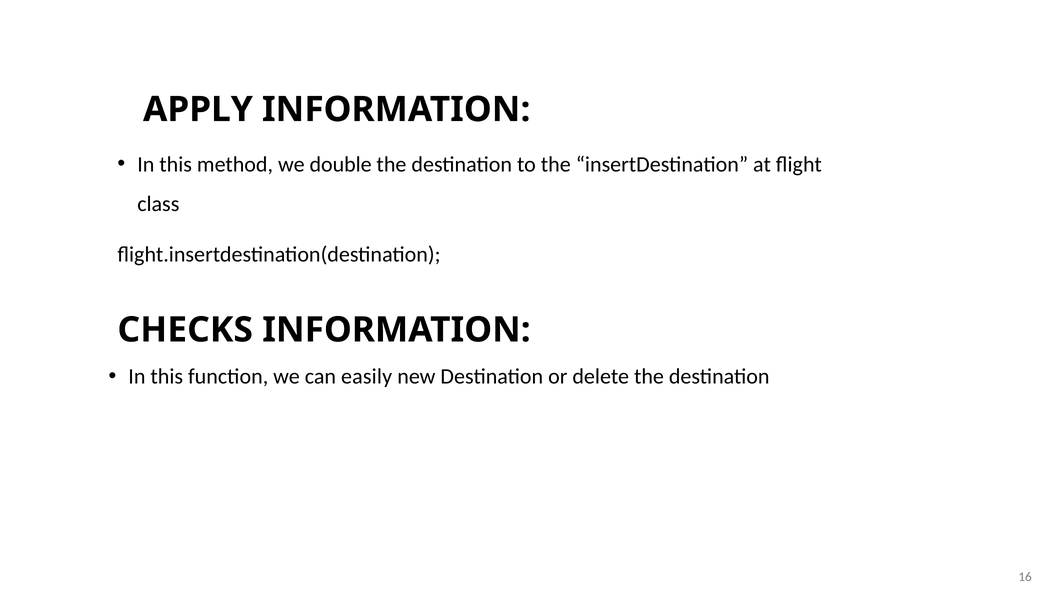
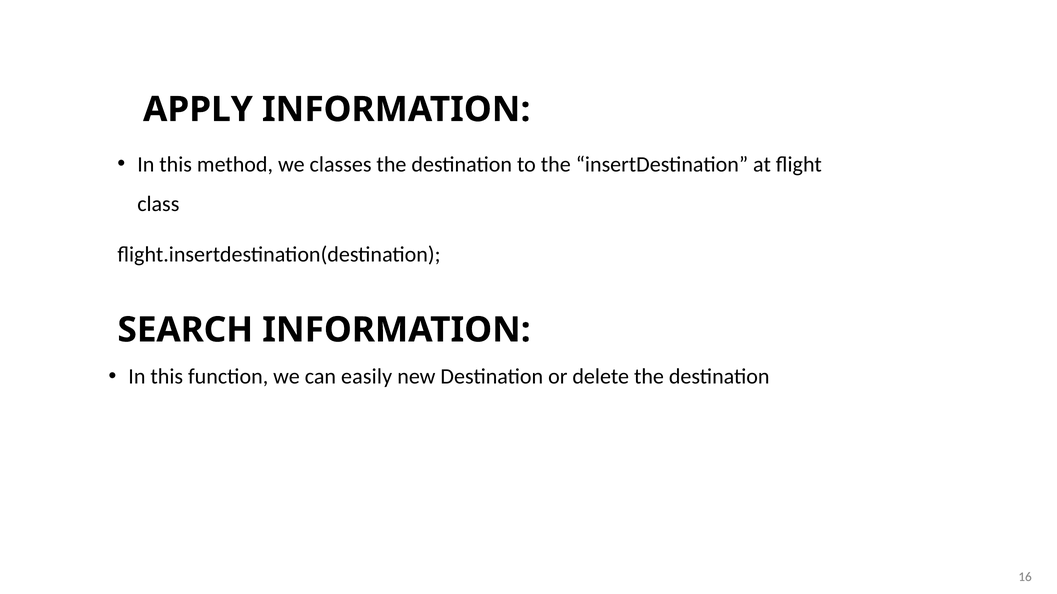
double: double -> classes (341, 164)
CHECKS: CHECKS -> SEARCH (185, 330)
